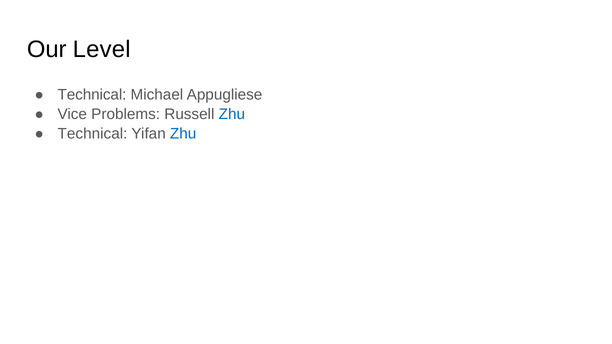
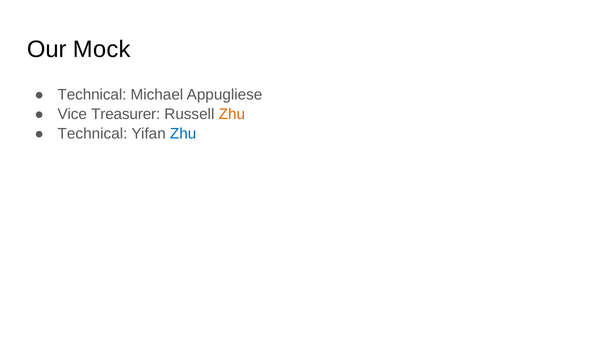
Level: Level -> Mock (102, 50)
Problems: Problems -> Treasurer (126, 114)
Zhu colour: blue -> orange (232, 114)
